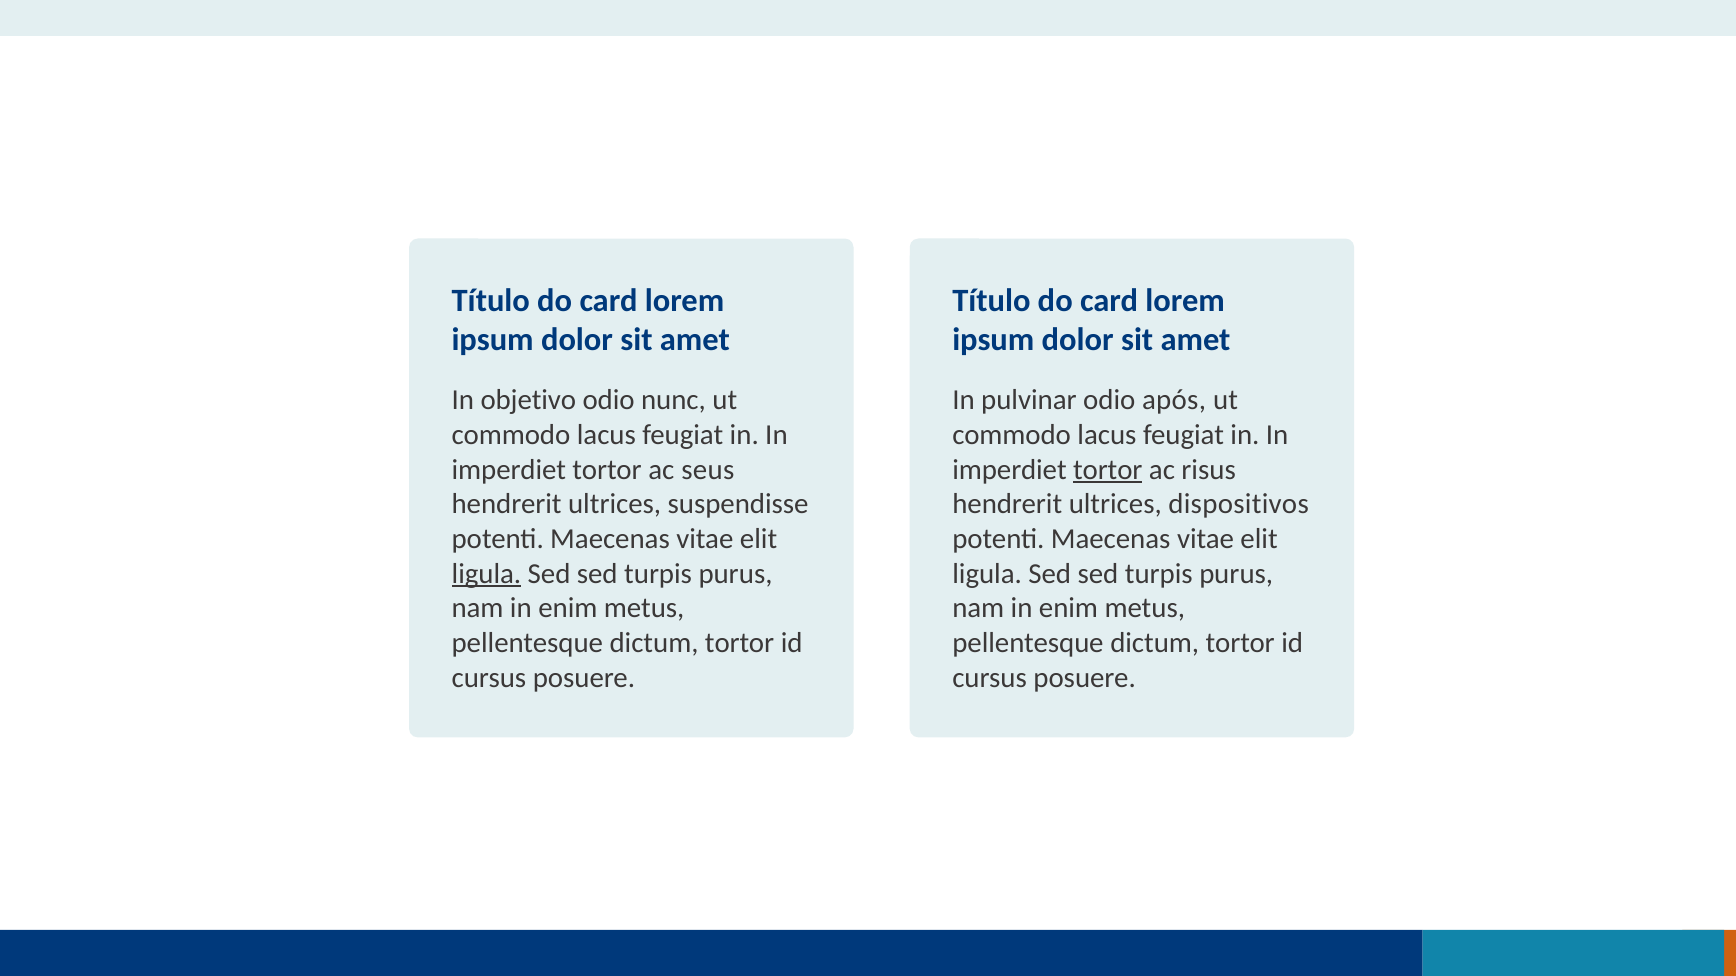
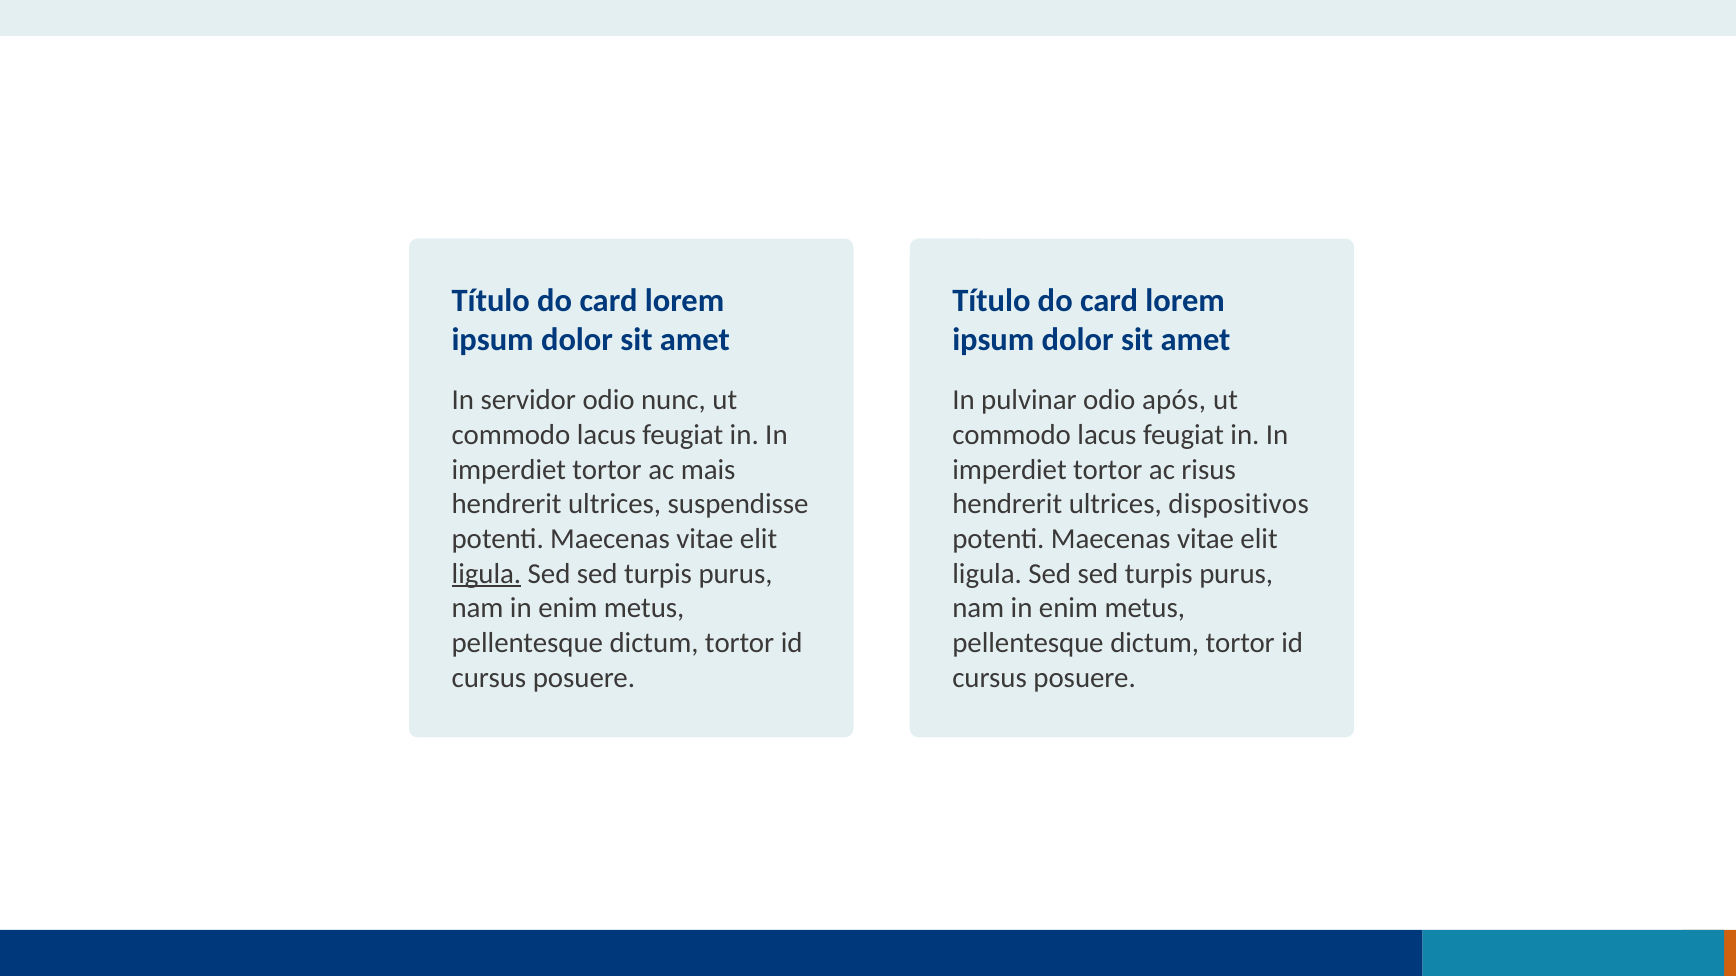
objetivo: objetivo -> servidor (528, 400)
seus: seus -> mais (708, 470)
tortor underline: present -> none (1108, 470)
